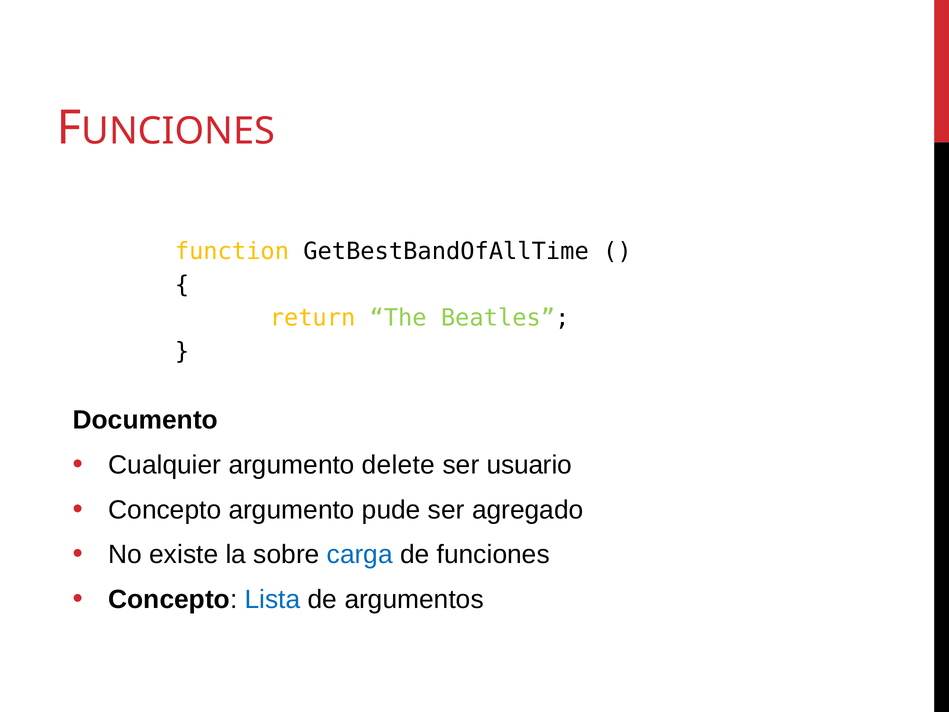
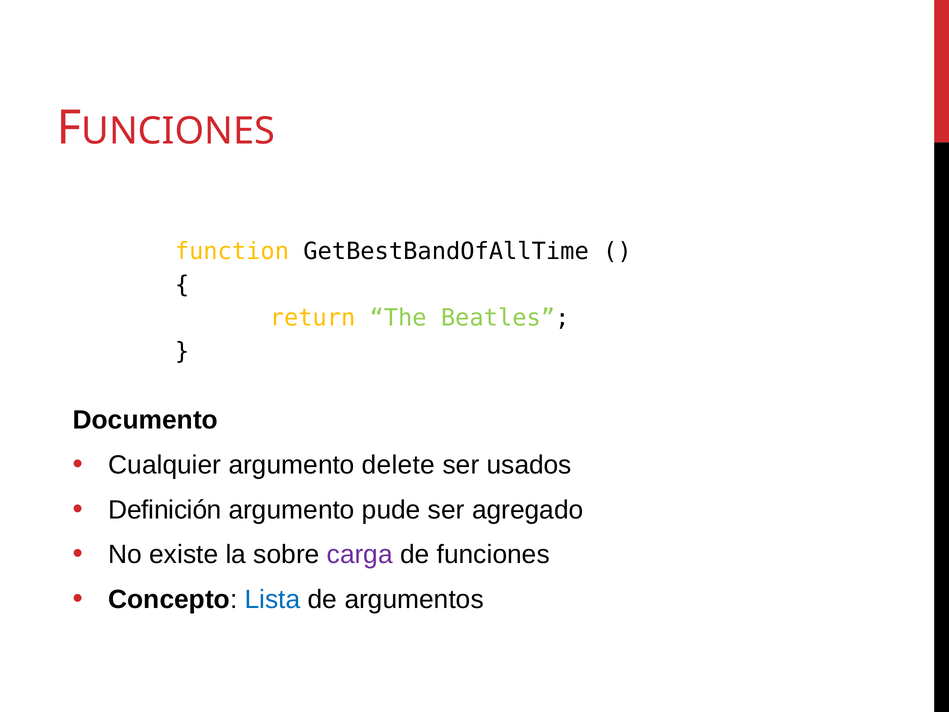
usuario: usuario -> usados (529, 465)
Concepto: Concepto -> Definición (165, 510)
carga colour: blue -> purple (360, 554)
